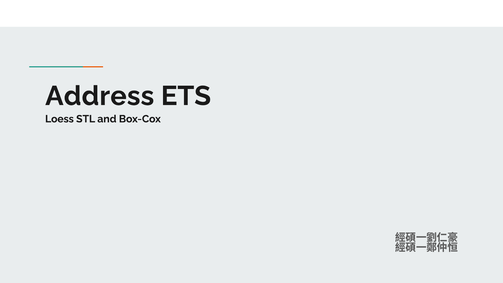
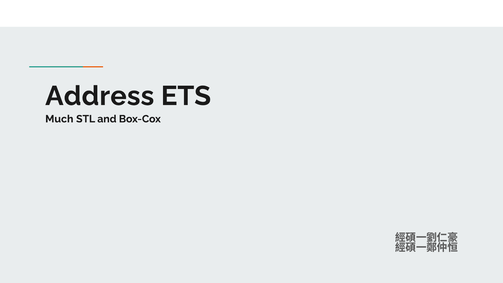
Loess: Loess -> Much (59, 119)
